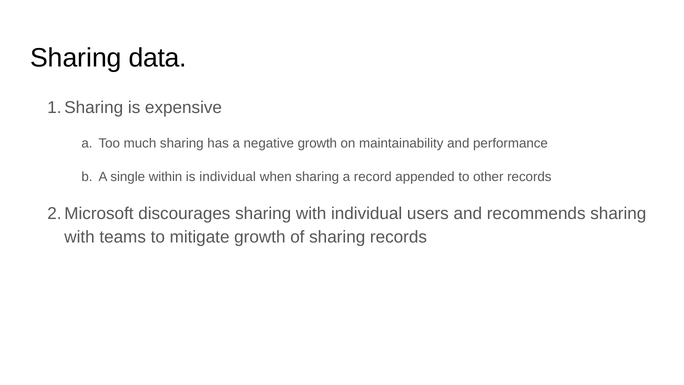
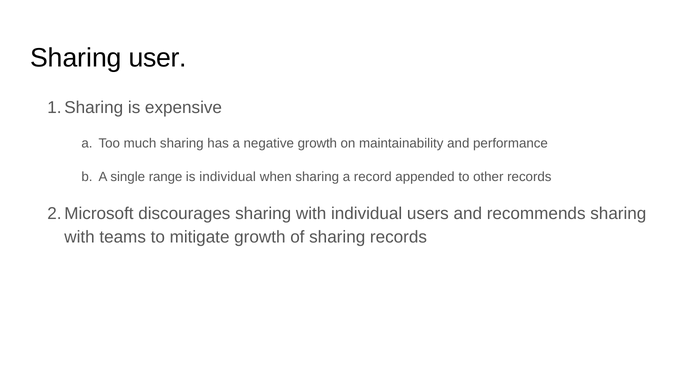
data: data -> user (158, 58)
within: within -> range (166, 177)
